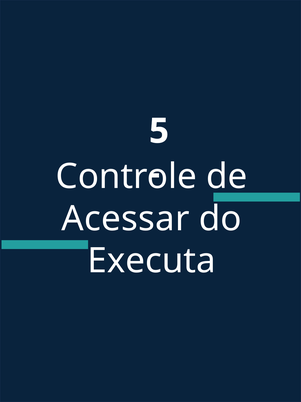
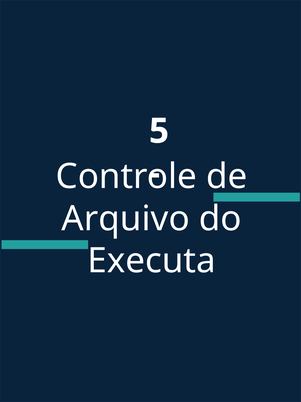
Acessar: Acessar -> Arquivo (126, 218)
